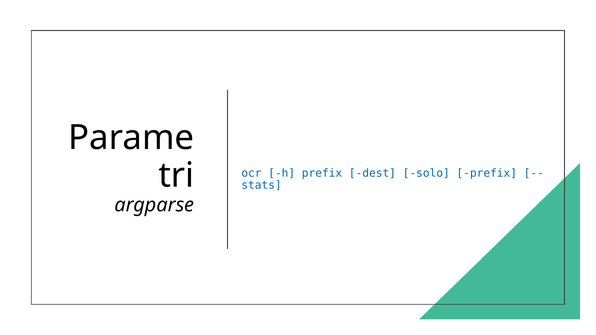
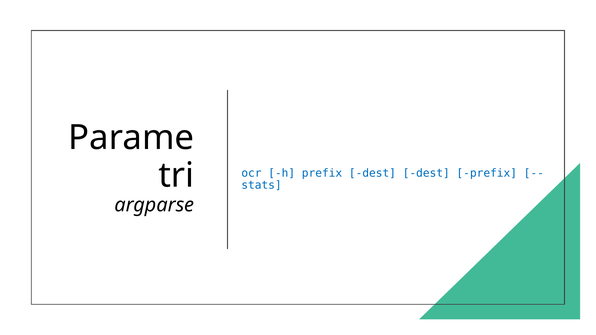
dest solo: solo -> dest (426, 173)
